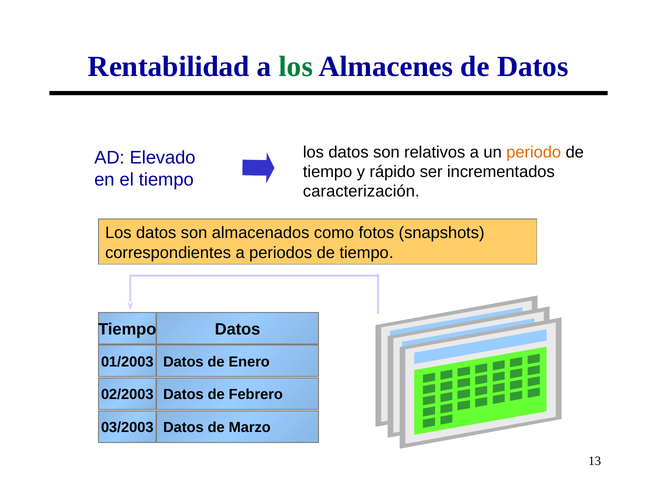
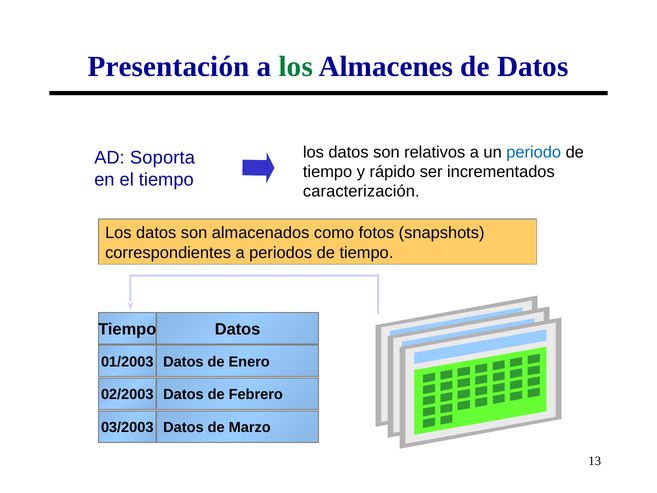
Rentabilidad: Rentabilidad -> Presentación (169, 67)
periodo colour: orange -> blue (534, 152)
Elevado: Elevado -> Soporta (163, 158)
